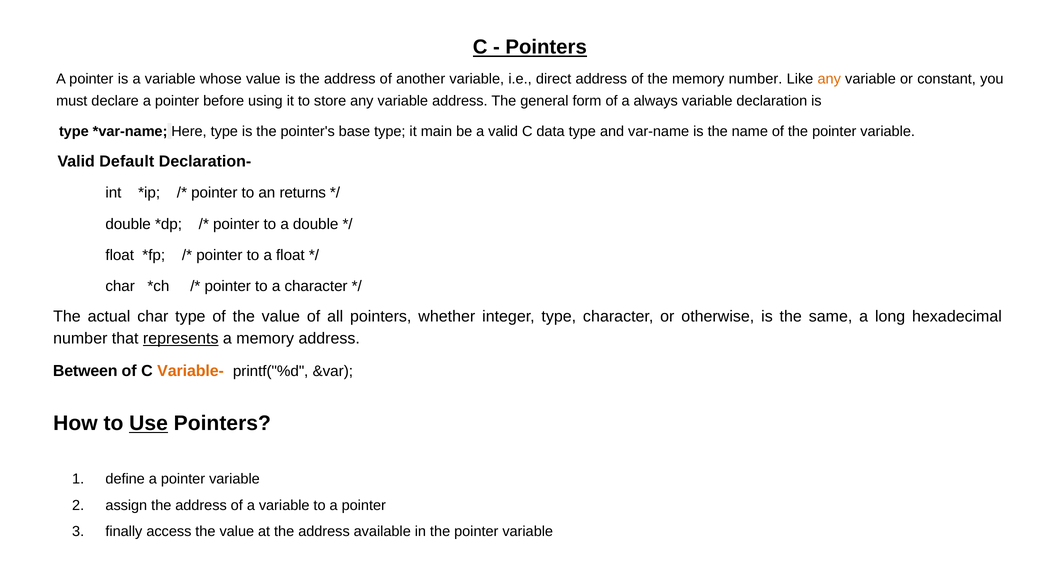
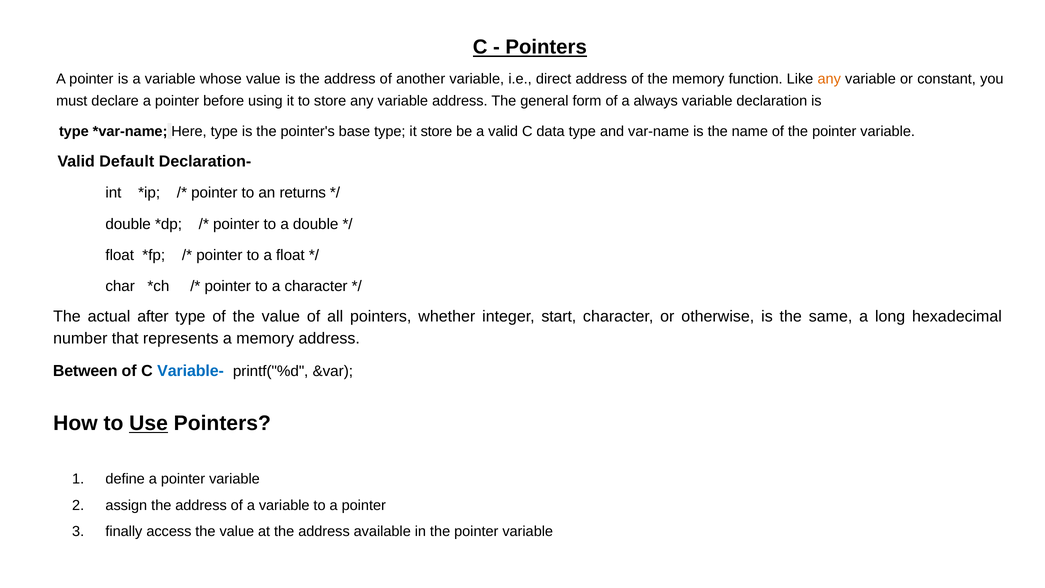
memory number: number -> function (756, 79)
it main: main -> store (436, 131)
actual char: char -> after (153, 317)
integer type: type -> start (559, 317)
represents underline: present -> none (181, 339)
Variable- colour: orange -> blue (191, 371)
